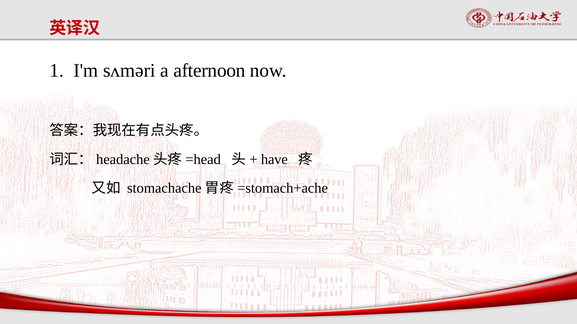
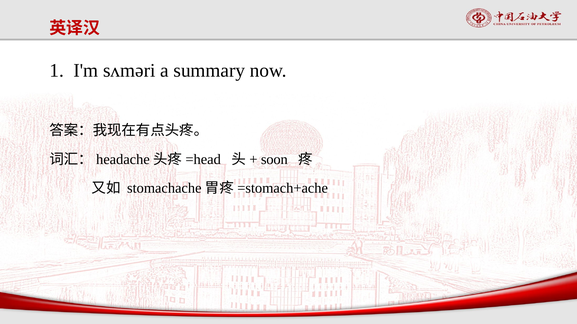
afternoon: afternoon -> summary (209, 71)
have: have -> soon (274, 160)
